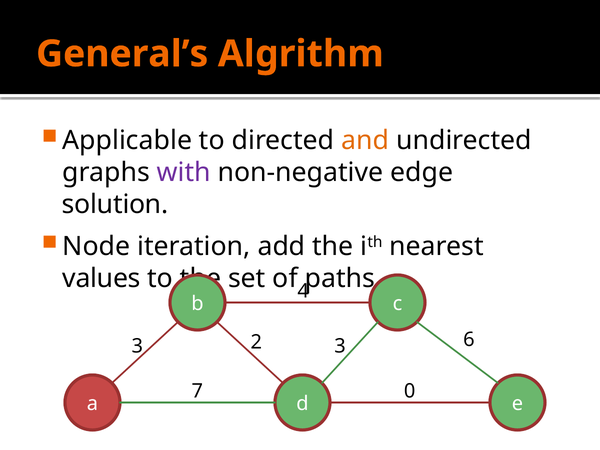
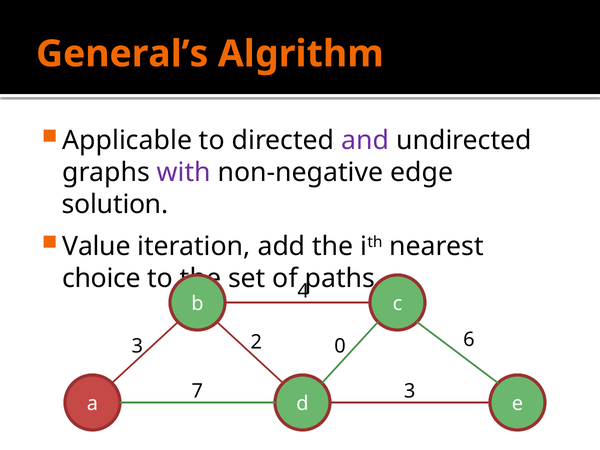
and colour: orange -> purple (365, 140)
Node: Node -> Value (96, 246)
values: values -> choice (101, 278)
2 3: 3 -> 0 (340, 346)
7 0: 0 -> 3 (410, 391)
